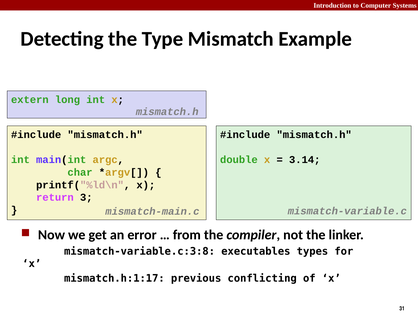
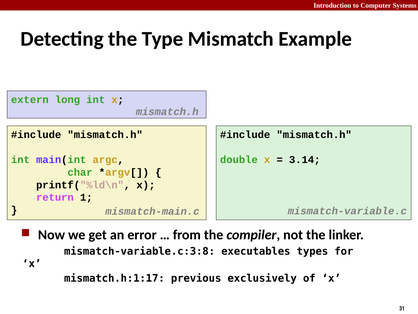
3: 3 -> 1 (86, 197)
conflicting: conflicting -> exclusively (262, 278)
